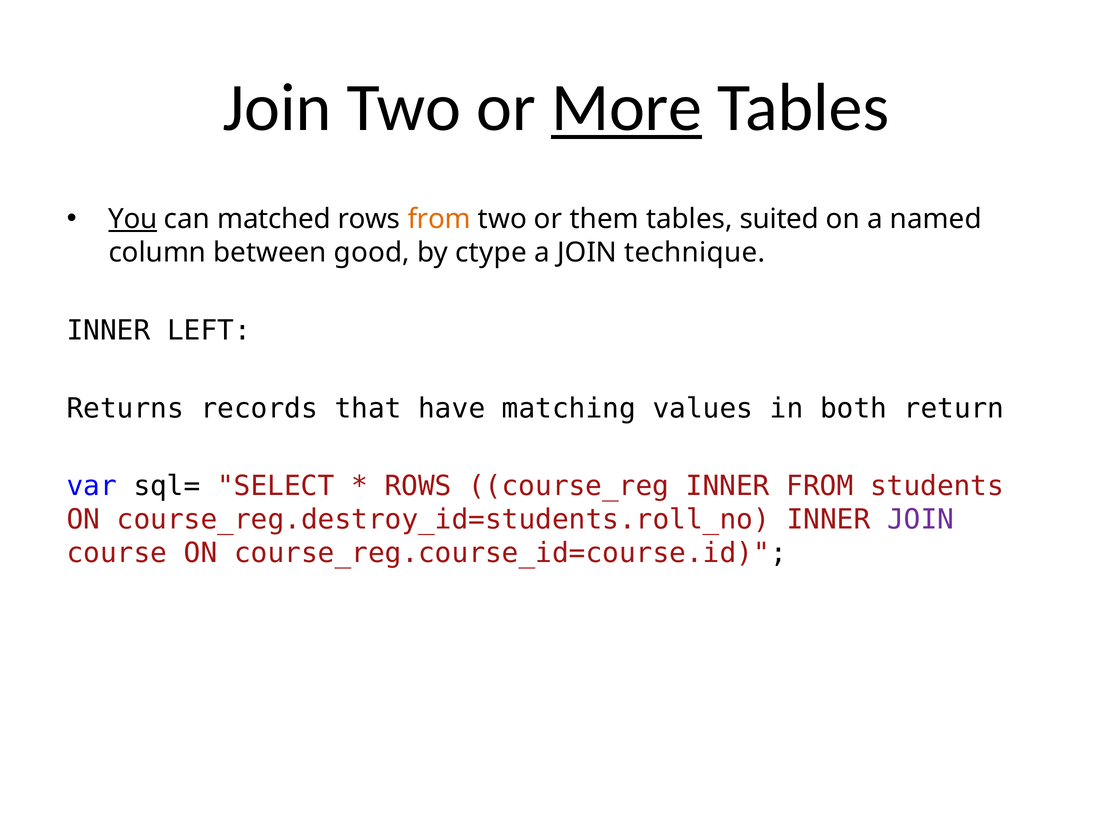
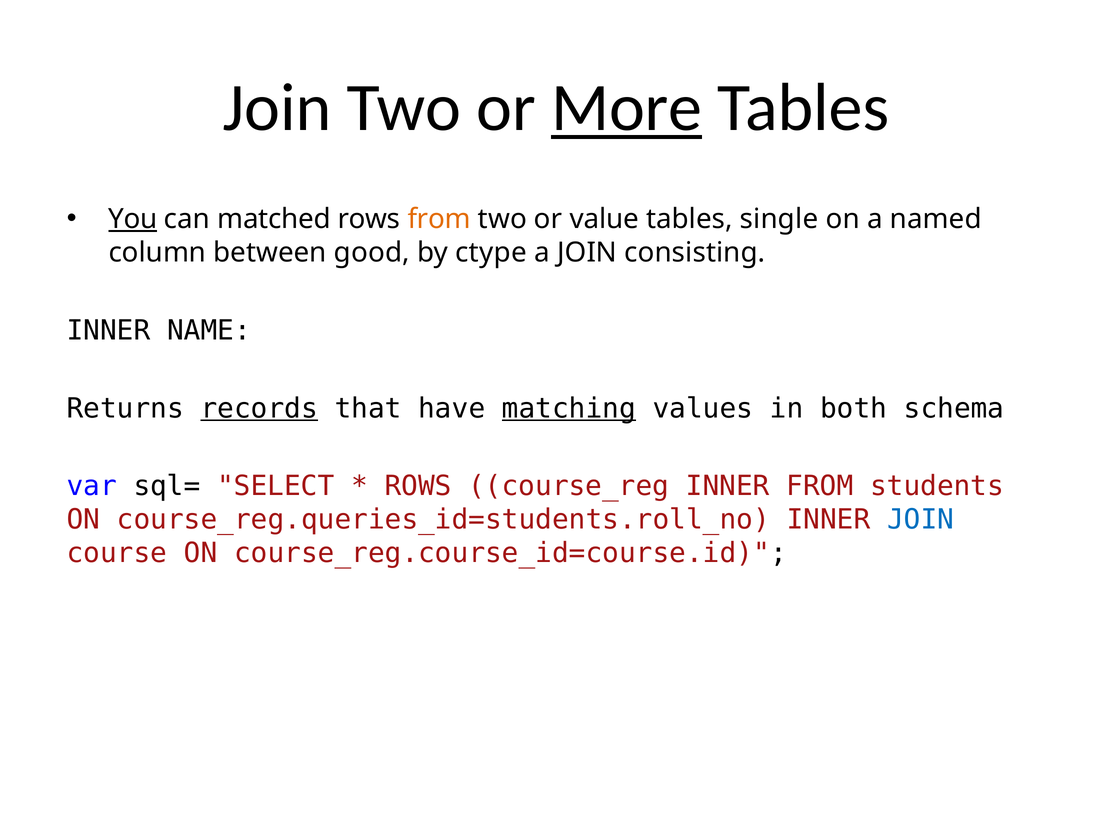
them: them -> value (604, 219)
suited: suited -> single (779, 219)
technique: technique -> consisting (695, 252)
LEFT: LEFT -> NAME (209, 330)
records underline: none -> present (259, 408)
matching underline: none -> present (569, 408)
return: return -> schema (954, 408)
course_reg.destroy_id=students.roll_no: course_reg.destroy_id=students.roll_no -> course_reg.queries_id=students.roll_no (443, 519)
JOIN colour: purple -> blue (921, 519)
